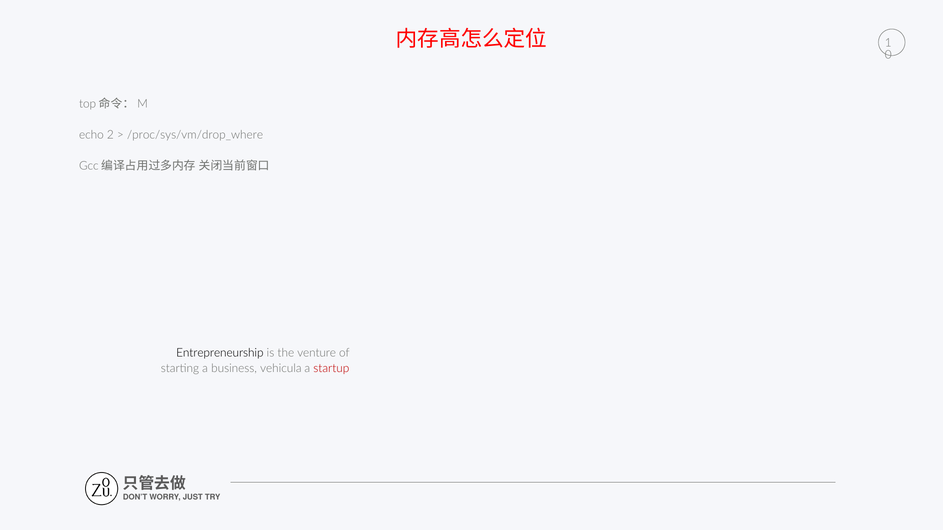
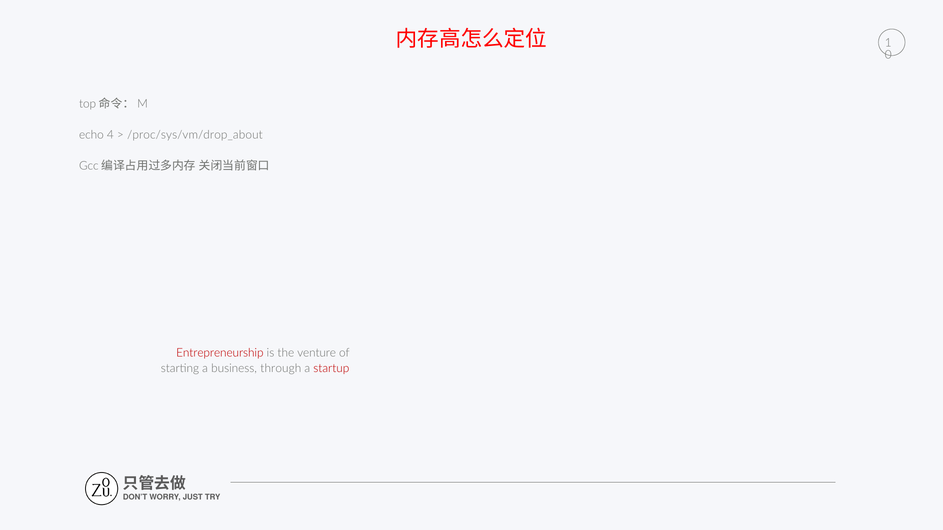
2: 2 -> 4 (110, 135)
/proc/sys/vm/drop_where: /proc/sys/vm/drop_where -> /proc/sys/vm/drop_about (195, 135)
Entrepreneurship colour: black -> red (220, 353)
vehicula: vehicula -> through (281, 368)
